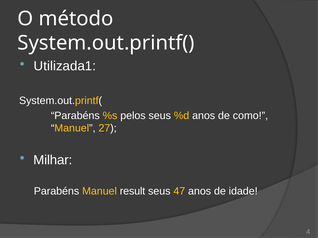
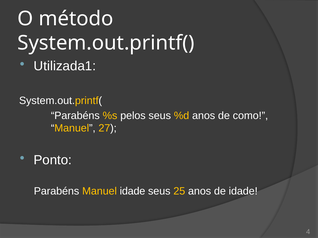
Milhar: Milhar -> Ponto (53, 160)
Manuel result: result -> idade (132, 192)
47: 47 -> 25 (179, 192)
